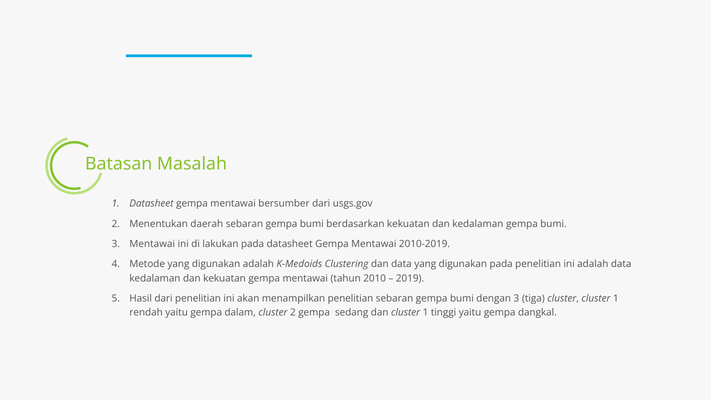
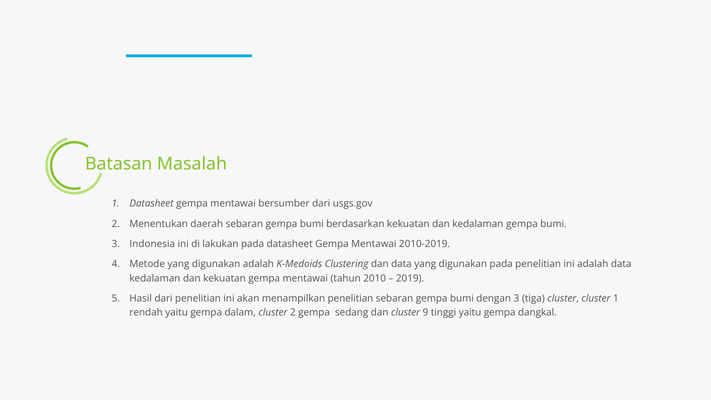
3 Mentawai: Mentawai -> Indonesia (152, 244)
dan cluster 1: 1 -> 9 (425, 313)
